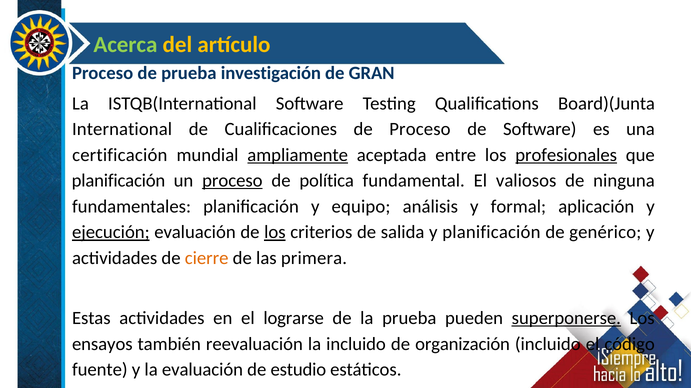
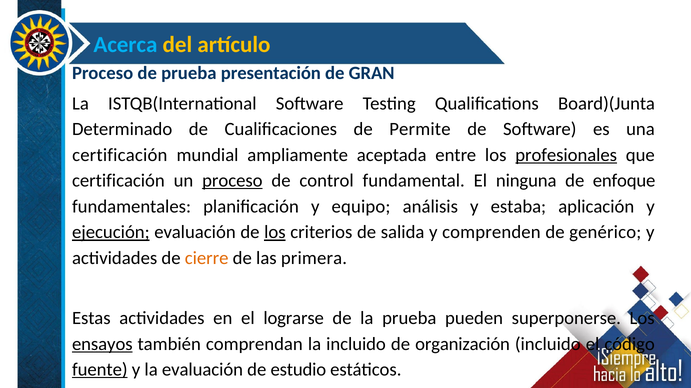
Acerca colour: light green -> light blue (125, 45)
investigación: investigación -> presentación (271, 73)
International: International -> Determinado (122, 129)
de Proceso: Proceso -> Permite (420, 129)
ampliamente underline: present -> none (298, 155)
planificación: planificación -> certificación (118, 181)
política: política -> control (327, 181)
valiosos: valiosos -> ninguna (526, 181)
ninguna: ninguna -> enfoque (624, 181)
formal: formal -> estaba (518, 207)
y planificación: planificación -> comprenden (491, 233)
superponerse underline: present -> none (566, 319)
ensayos underline: none -> present (102, 344)
reevaluación: reevaluación -> comprendan (254, 344)
fuente underline: none -> present (100, 370)
